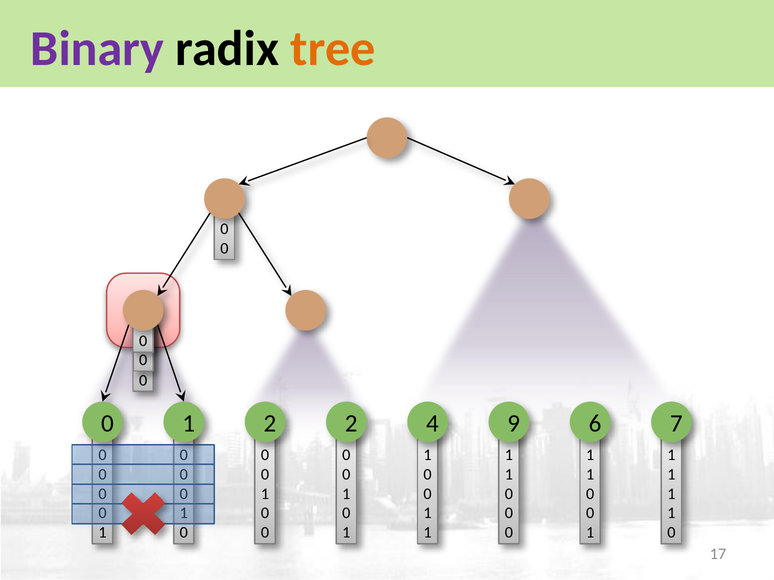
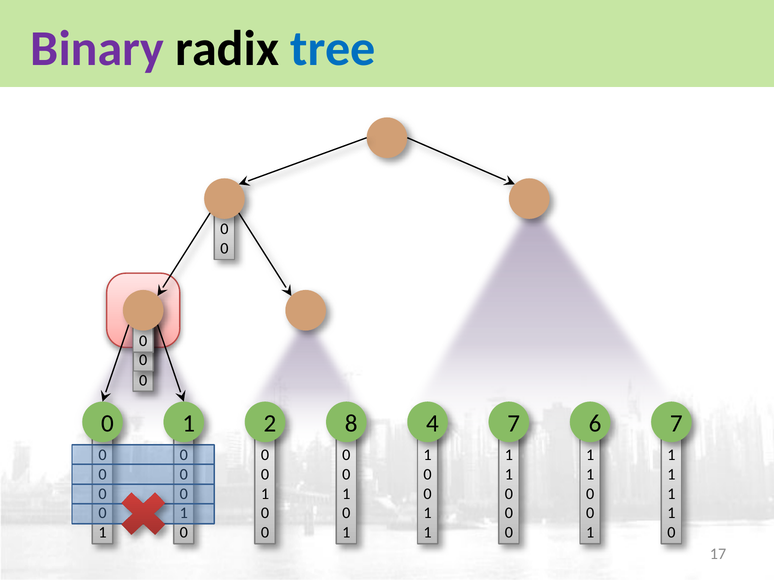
tree colour: orange -> blue (333, 49)
2 2: 2 -> 8 (351, 424)
4 9: 9 -> 7 (514, 424)
